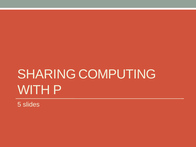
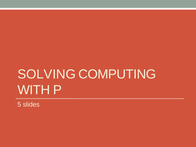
SHARING: SHARING -> SOLVING (47, 74)
